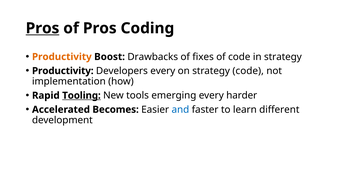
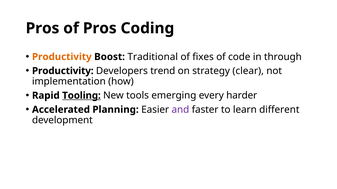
Pros underline: present -> none (43, 28)
Drawbacks: Drawbacks -> Traditional (153, 57)
in strategy: strategy -> through (283, 57)
Developers every: every -> trend (163, 71)
strategy code: code -> clear (248, 71)
Becomes: Becomes -> Planning (116, 110)
and colour: blue -> purple (180, 110)
